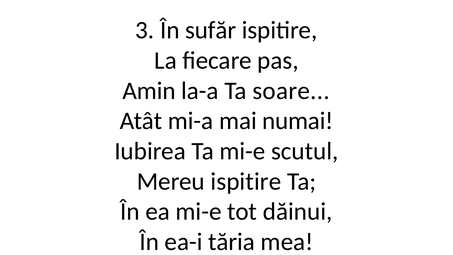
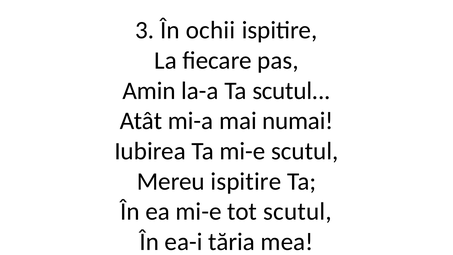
sufăr: sufăr -> ochii (210, 30)
Ta soare: soare -> scutul (291, 91)
tot dăinui: dăinui -> scutul (298, 211)
